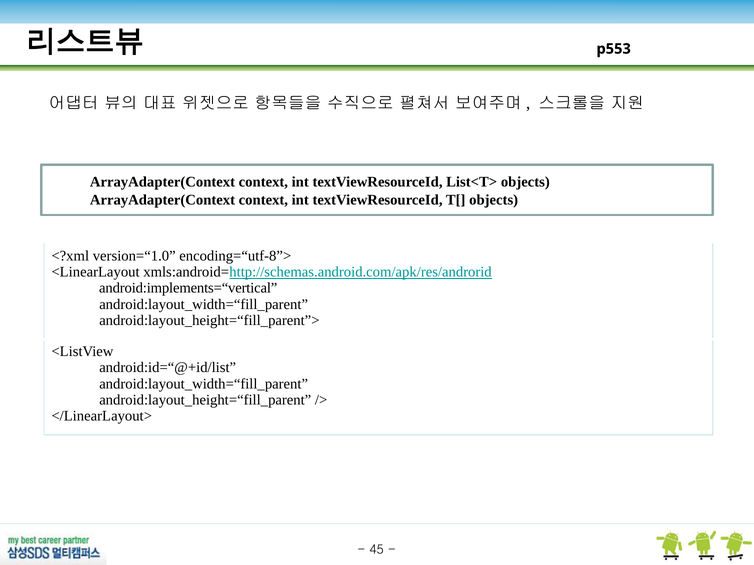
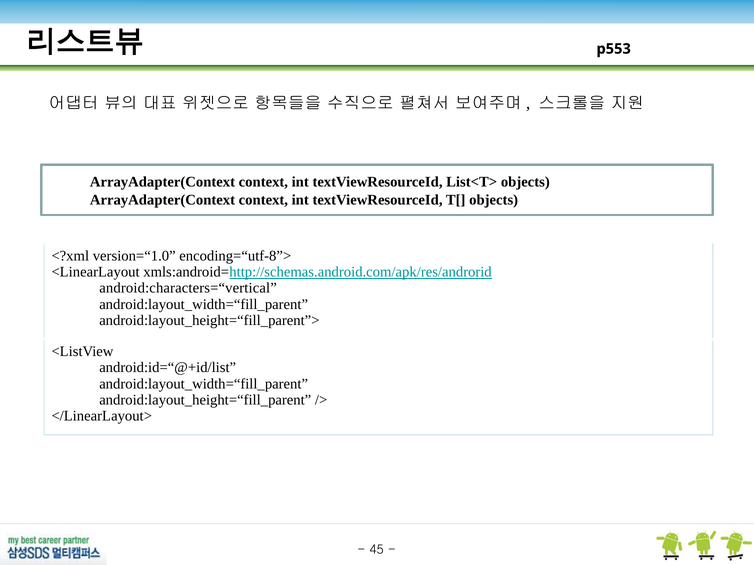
android:implements=“vertical: android:implements=“vertical -> android:characters=“vertical (188, 288)
